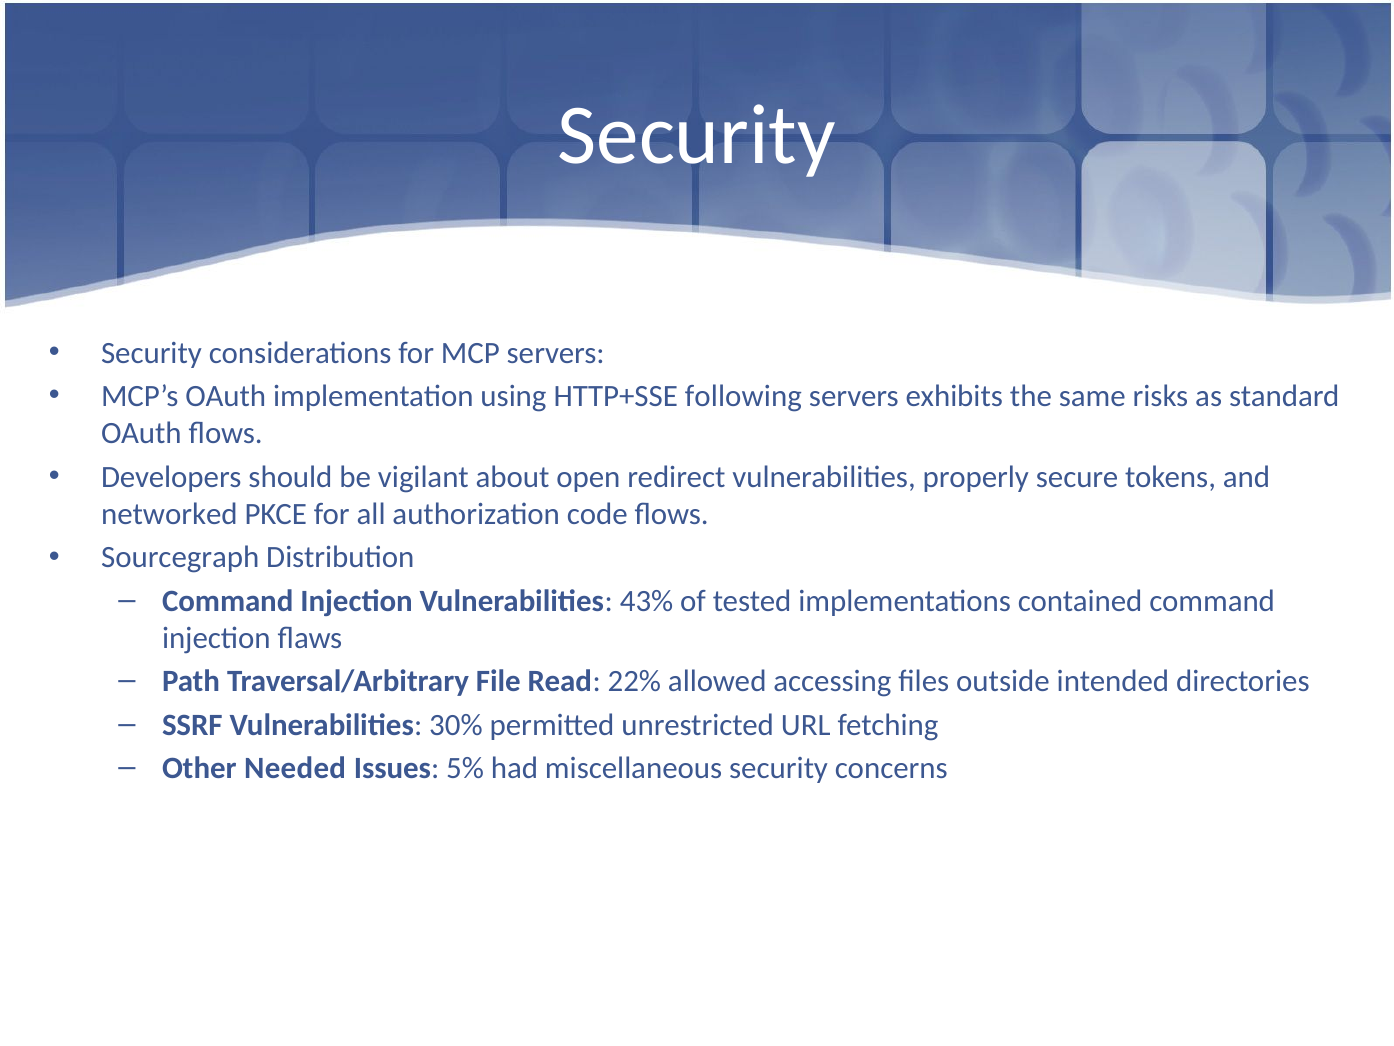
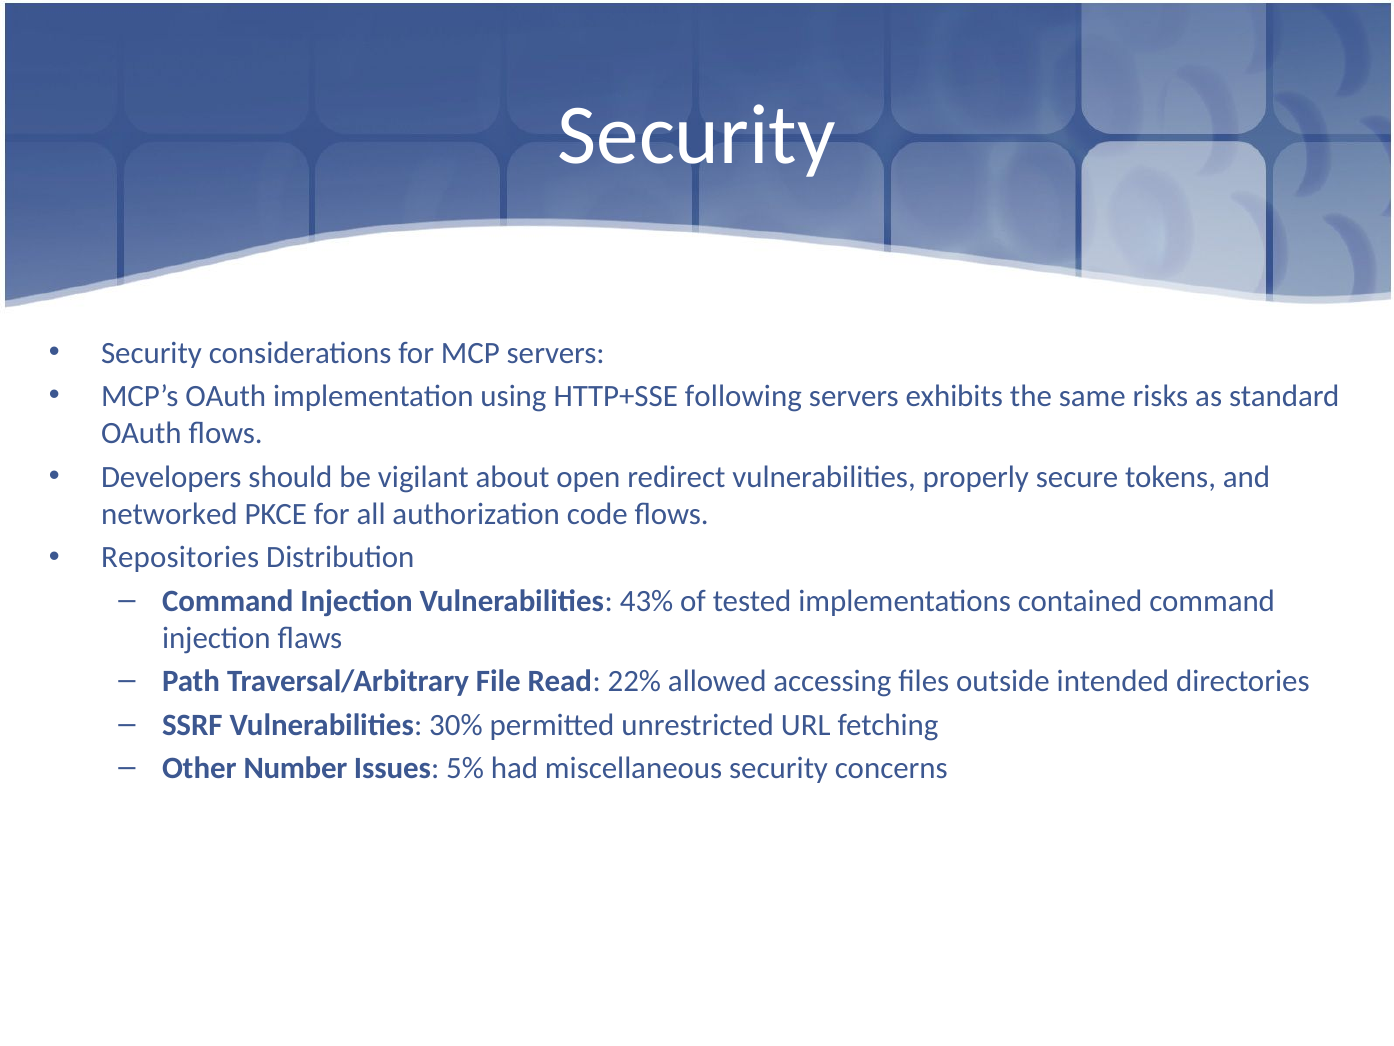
Sourcegraph: Sourcegraph -> Repositories (180, 557)
Needed: Needed -> Number (295, 768)
